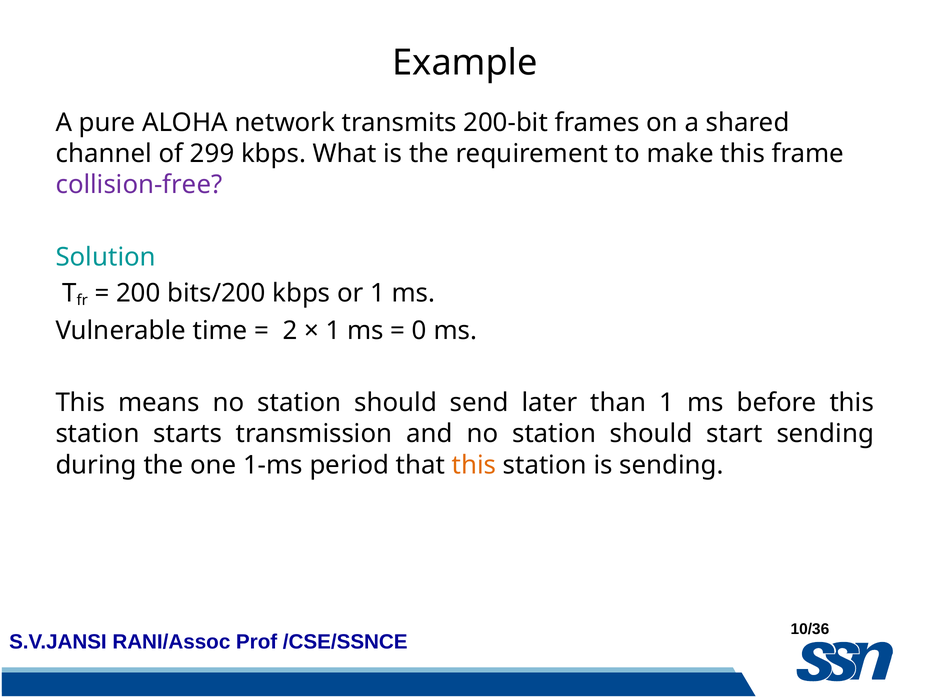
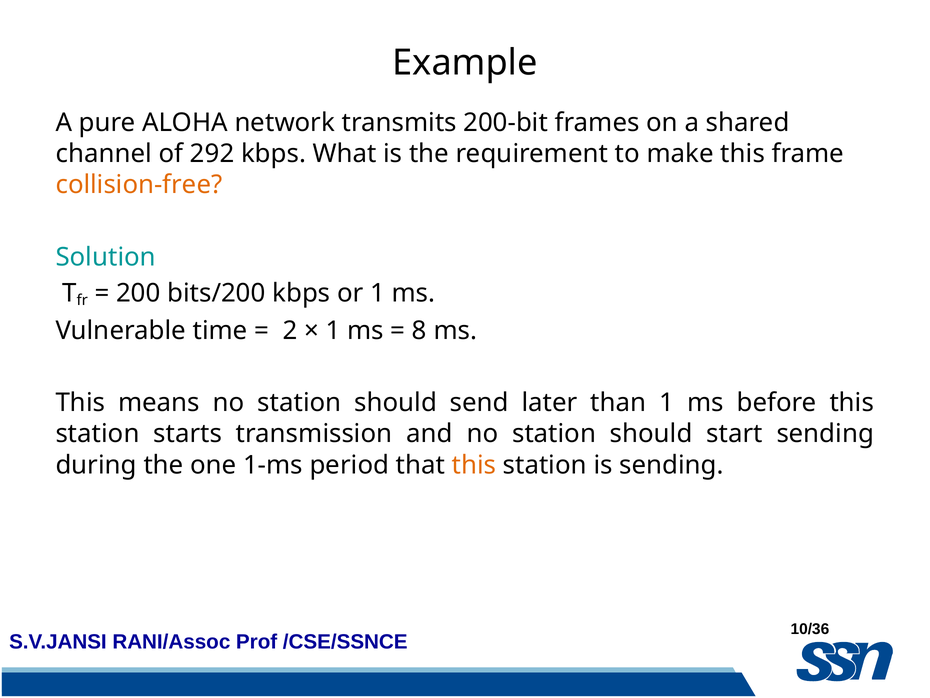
299: 299 -> 292 (212, 154)
collision-free colour: purple -> orange (139, 185)
0: 0 -> 8 (419, 330)
